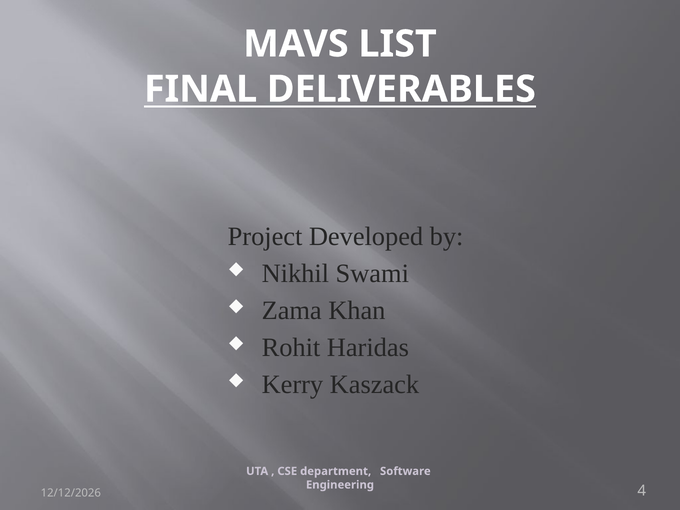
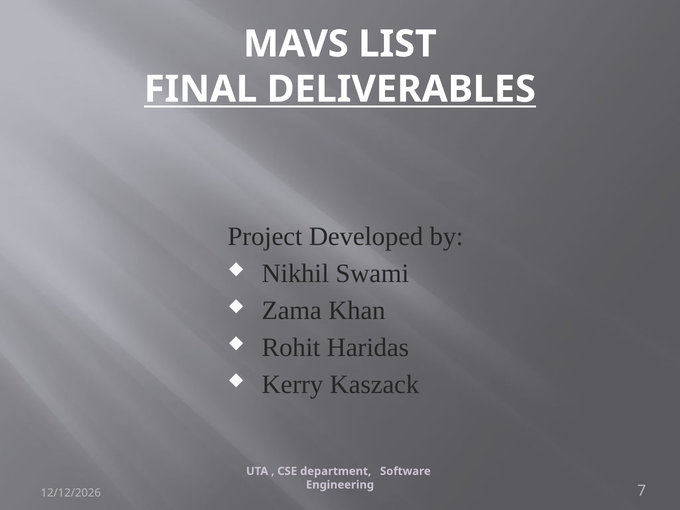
4: 4 -> 7 (642, 491)
